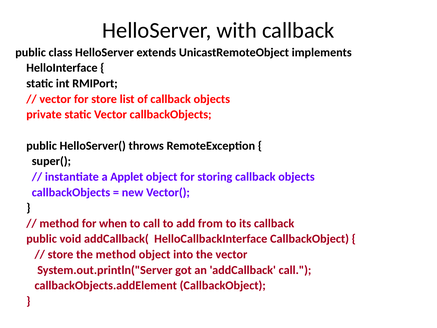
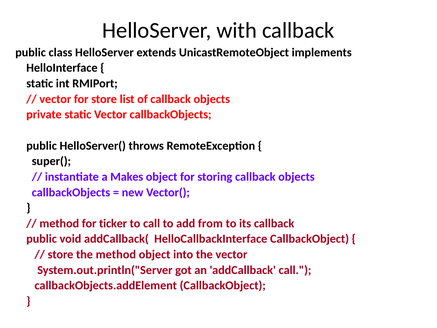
Applet: Applet -> Makes (127, 177)
when: when -> ticker (113, 223)
